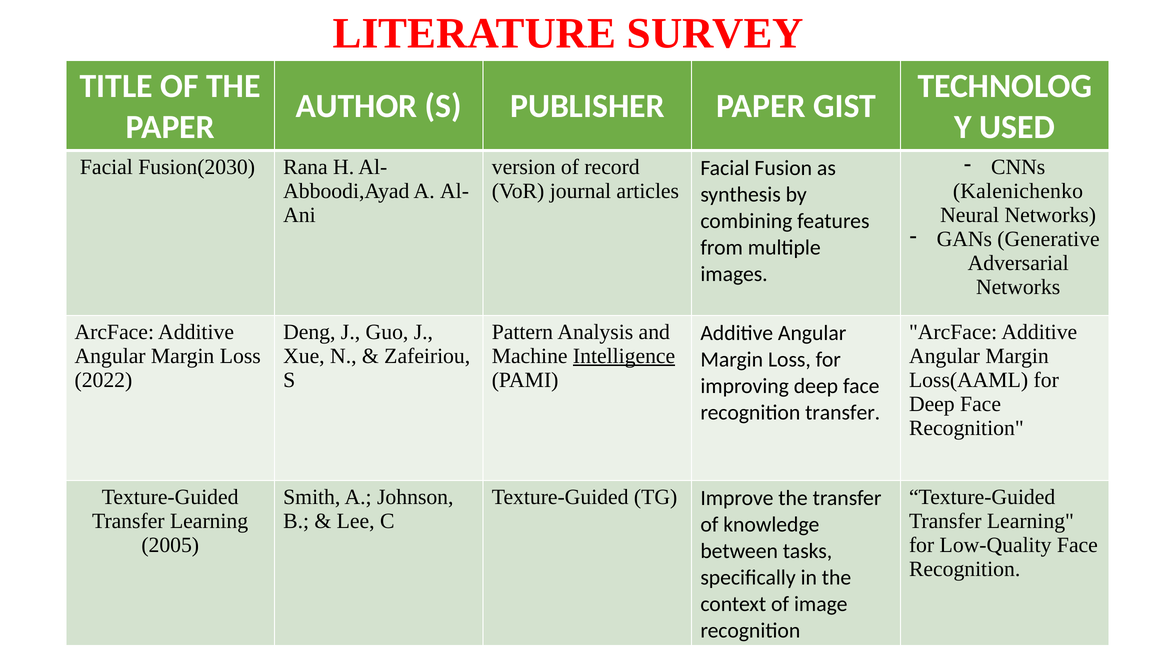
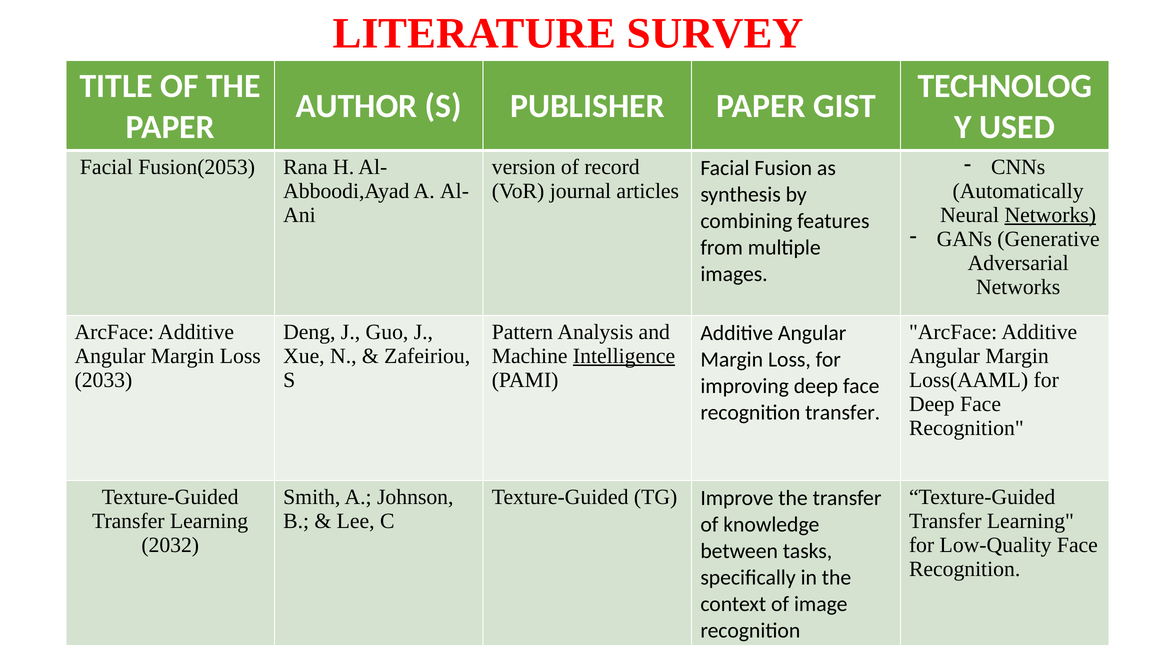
Fusion(2030: Fusion(2030 -> Fusion(2053 (197, 167)
Kalenichenko: Kalenichenko -> Automatically (1018, 191)
Networks underline: none -> present (1050, 215)
2022: 2022 -> 2033 (103, 380)
2005: 2005 -> 2032 (170, 545)
